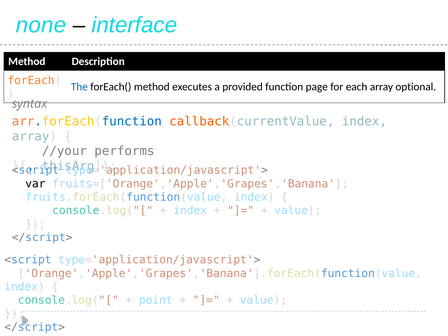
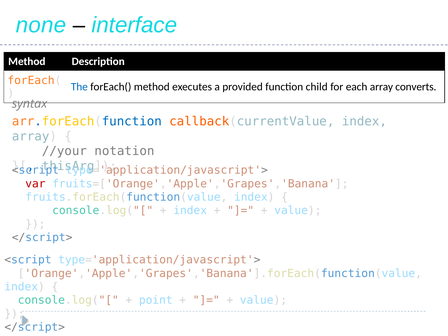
page: page -> child (317, 87)
optional: optional -> converts (416, 87)
performs: performs -> notation (124, 151)
var colour: black -> red (35, 184)
